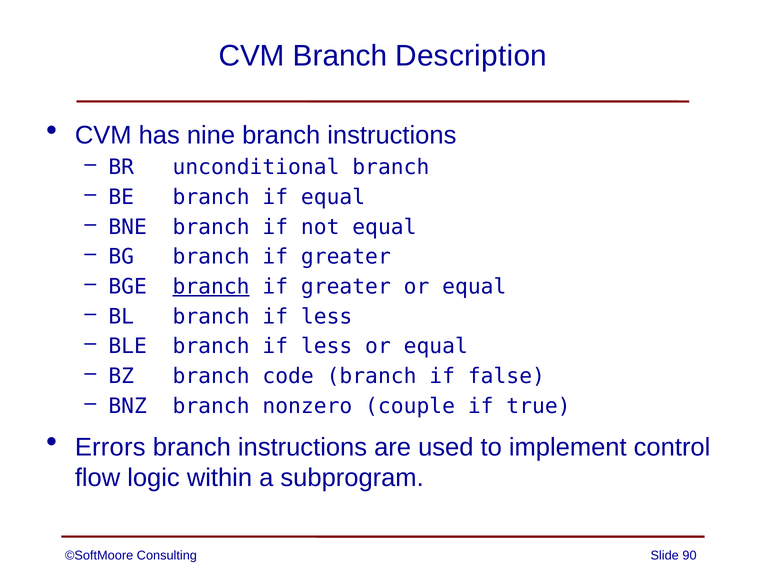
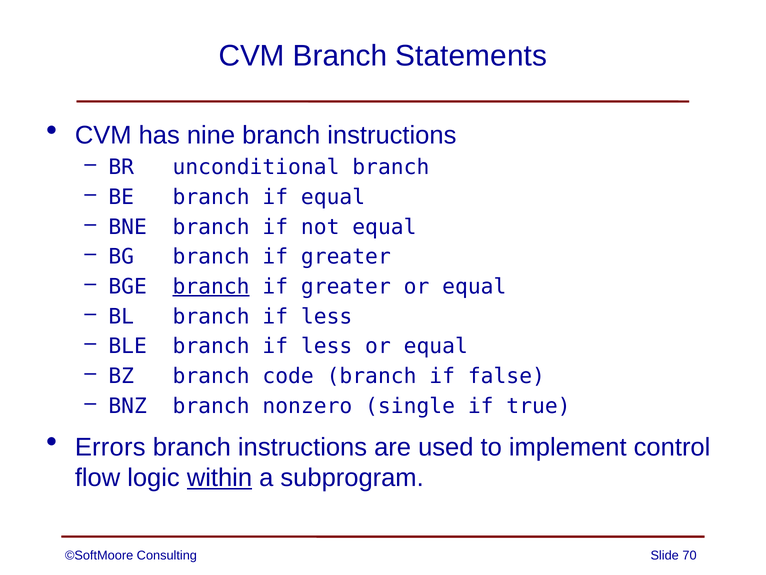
Description: Description -> Statements (471, 56)
couple: couple -> single (410, 406)
within underline: none -> present (219, 477)
90: 90 -> 70 (690, 555)
